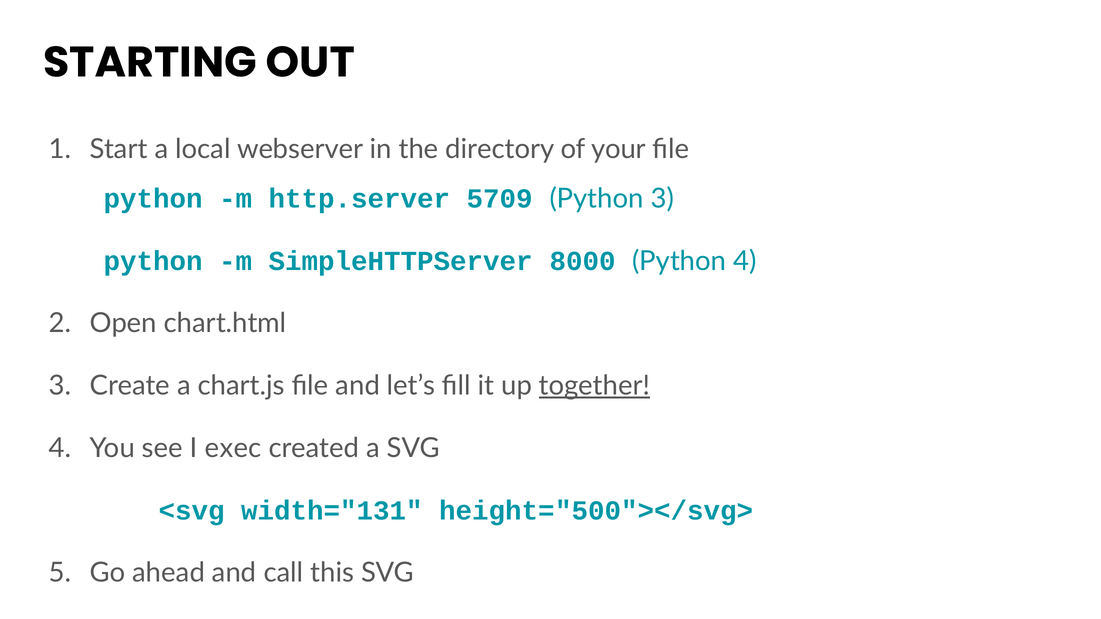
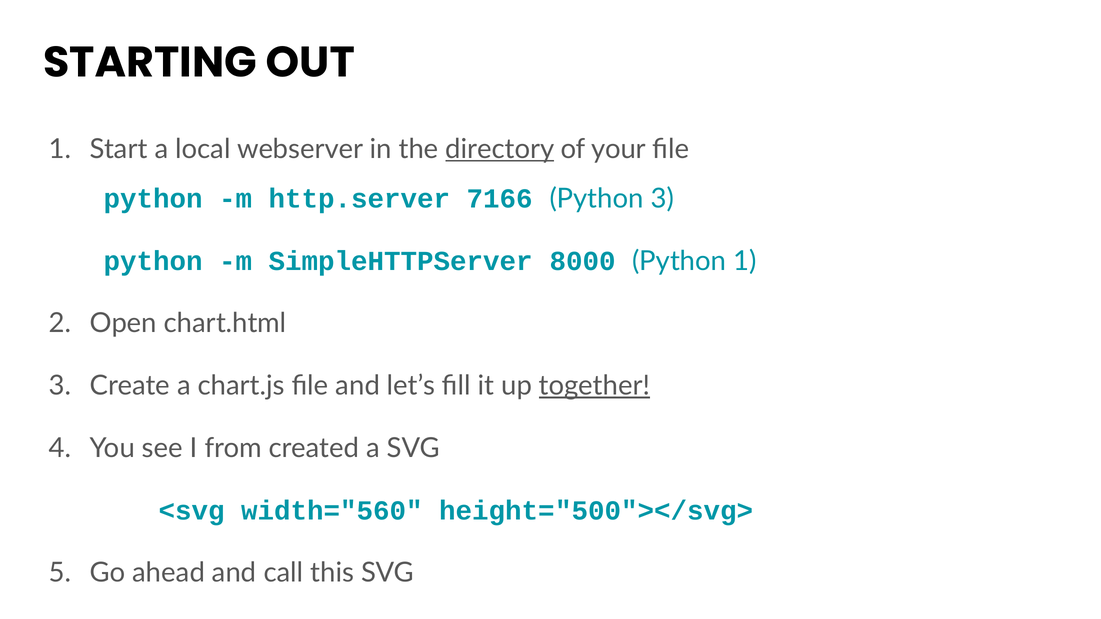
directory underline: none -> present (500, 149)
5709: 5709 -> 7166 (500, 199)
Python 4: 4 -> 1 (745, 261)
exec: exec -> from (233, 448)
width="131: width="131 -> width="560 (332, 511)
